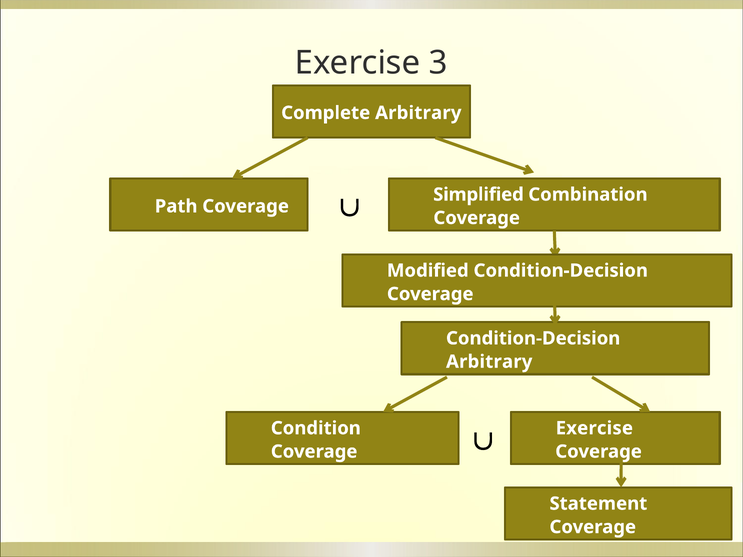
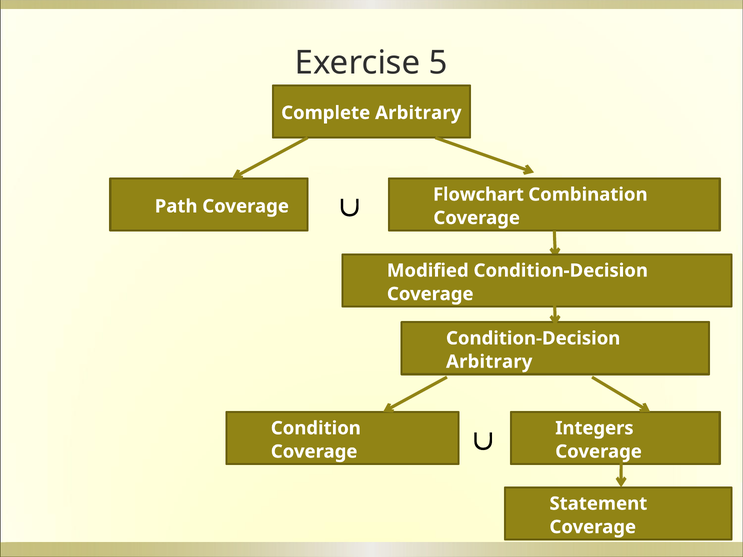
3: 3 -> 5 (438, 63)
Simplified: Simplified -> Flowchart (478, 195)
Exercise: Exercise -> Integers (594, 428)
